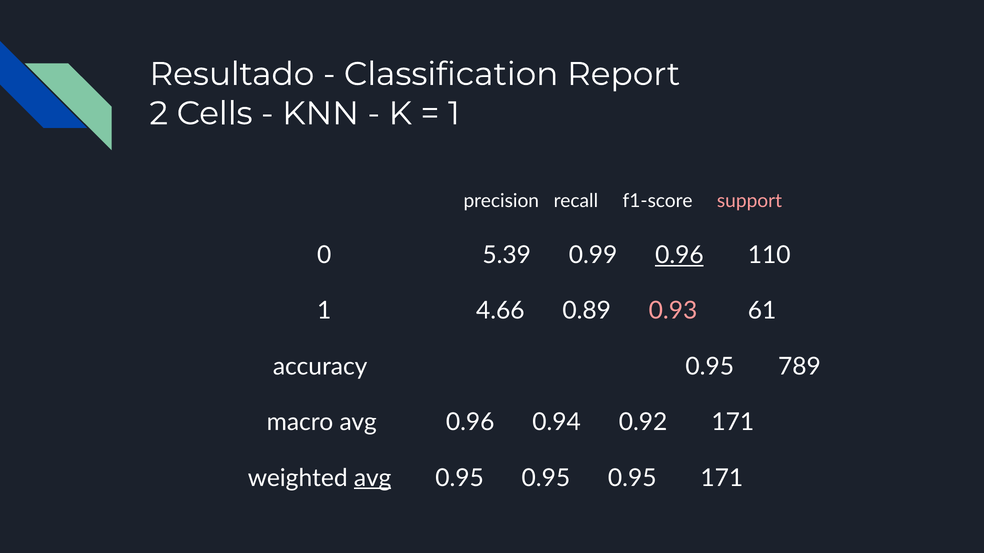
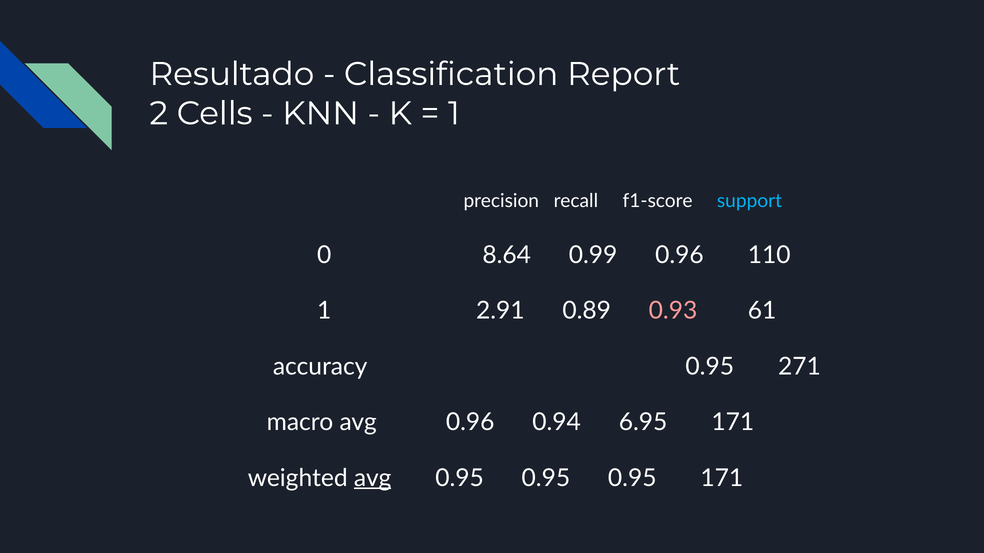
support colour: pink -> light blue (749, 201)
5.39: 5.39 -> 8.64 (507, 255)
0.96 underline: present -> none (679, 255)
4.66: 4.66 -> 2.91 (500, 311)
789: 789 -> 271 (799, 367)
0.92: 0.92 -> 6.95 (643, 423)
